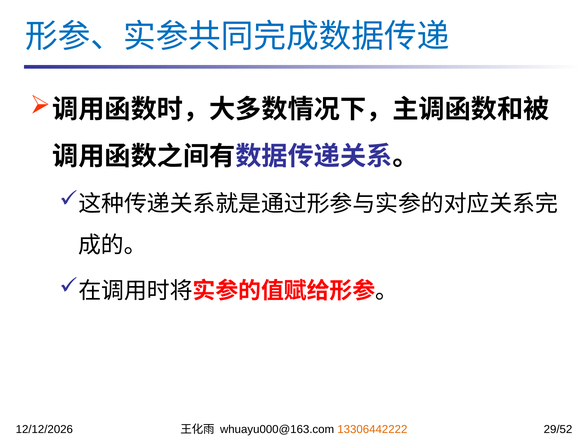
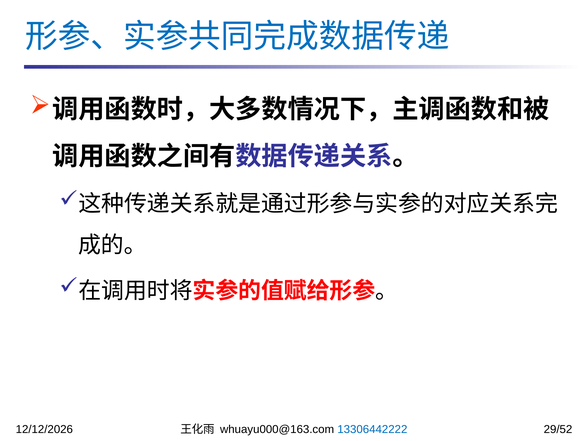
13306442222 colour: orange -> blue (372, 429)
